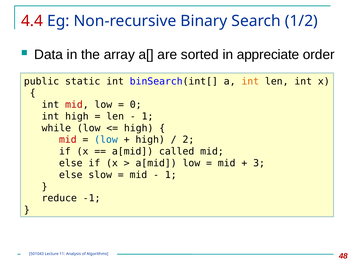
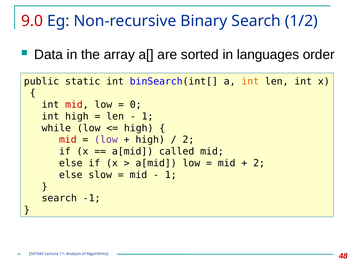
4.4: 4.4 -> 9.0 (32, 21)
appreciate: appreciate -> languages (268, 55)
low colour: blue -> purple (106, 140)
3: 3 -> 2 (259, 163)
reduce: reduce -> search (59, 198)
